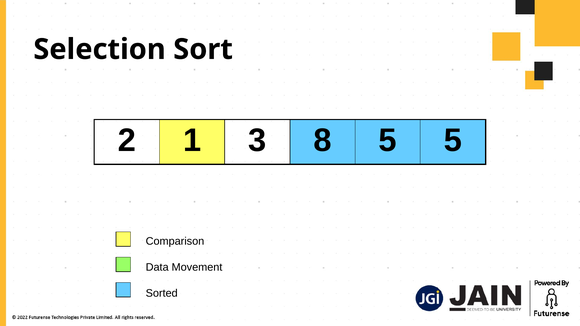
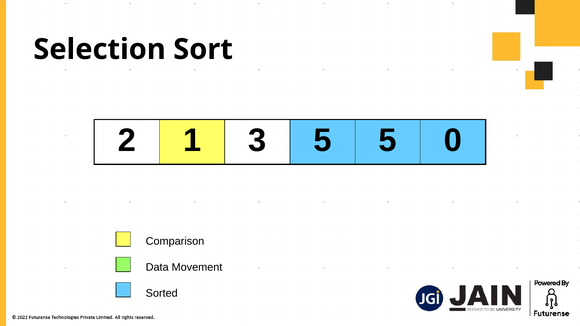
3 8: 8 -> 5 (323, 141)
5 5: 5 -> 0 (453, 141)
